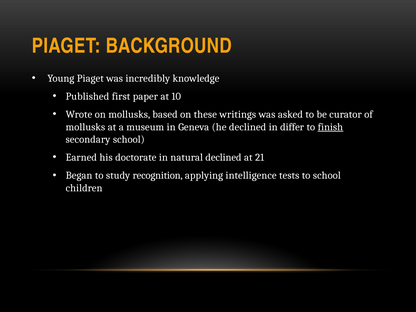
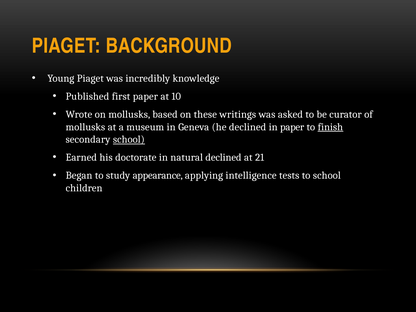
in differ: differ -> paper (292, 127)
school underline: none -> present (129, 139)
recognition: recognition -> appearance (158, 175)
